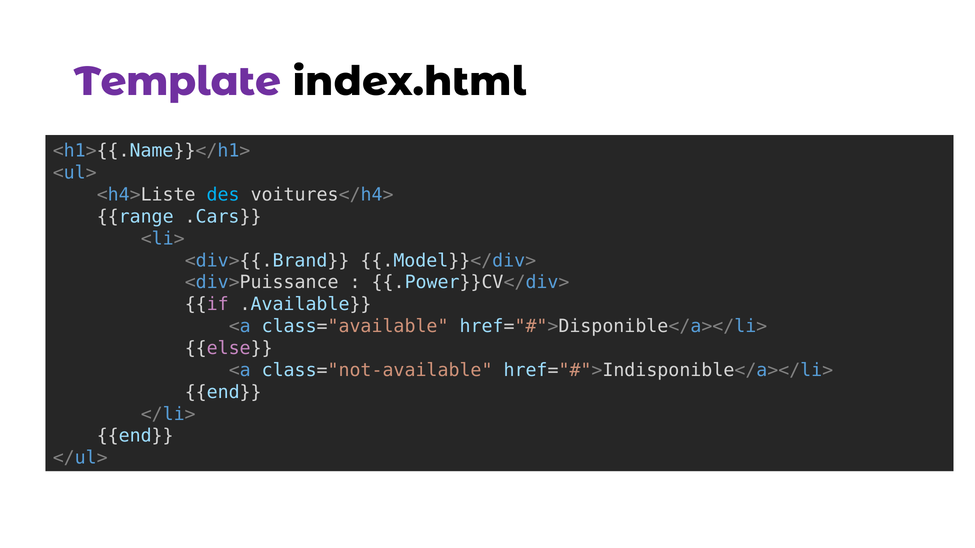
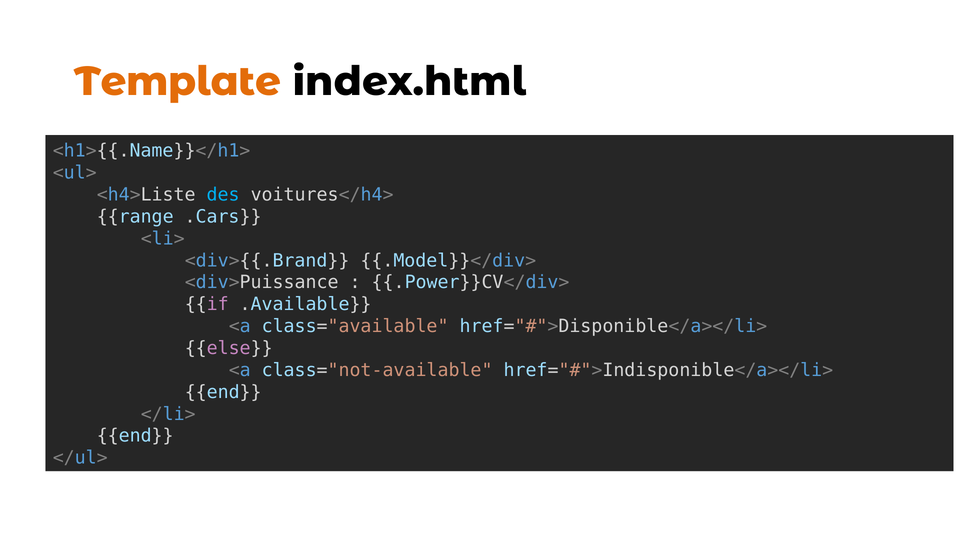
Template colour: purple -> orange (178, 82)
